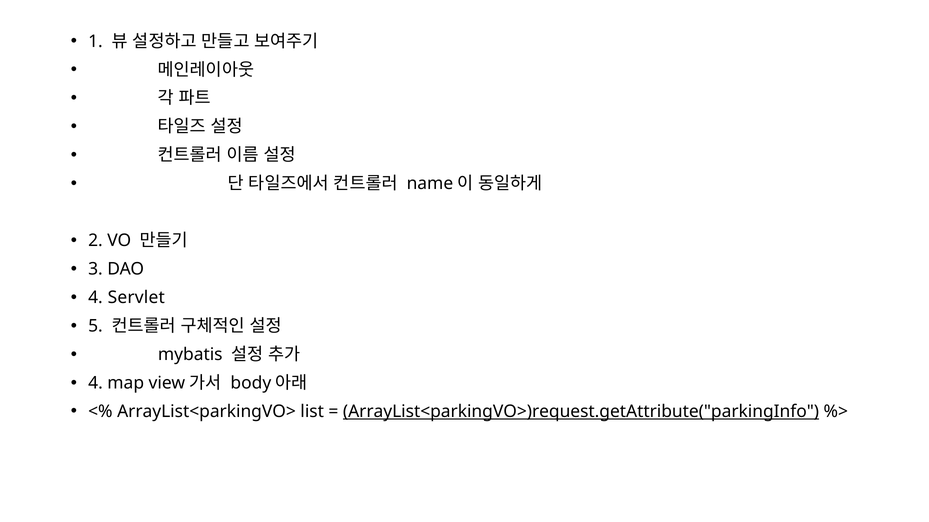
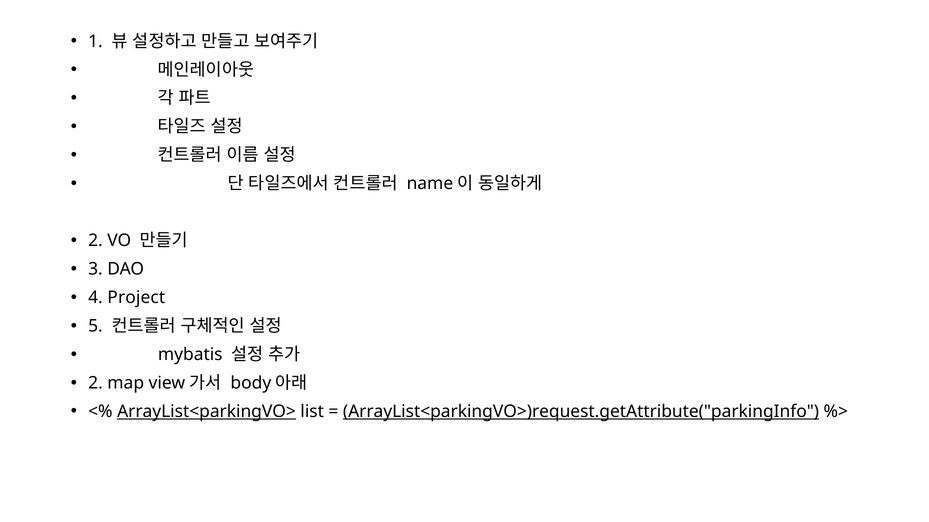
Servlet: Servlet -> Project (136, 298)
4: 4 -> 2 (96, 383)
ArrayList<parkingVO> underline: none -> present (207, 412)
